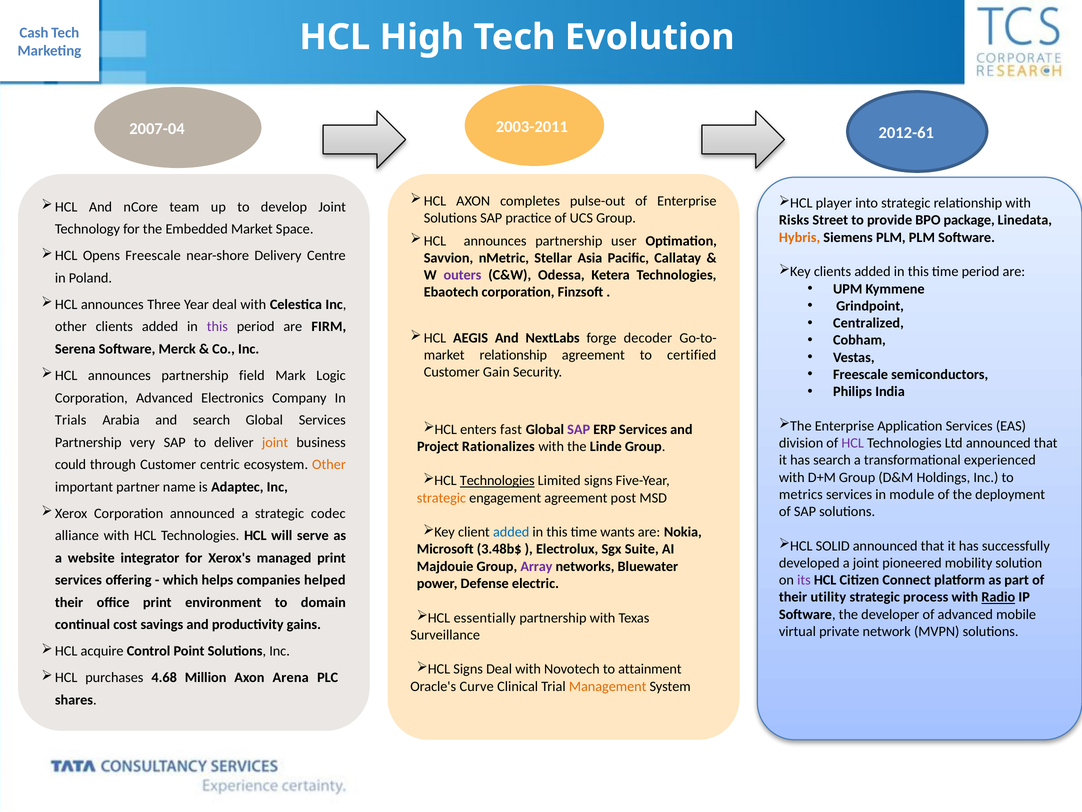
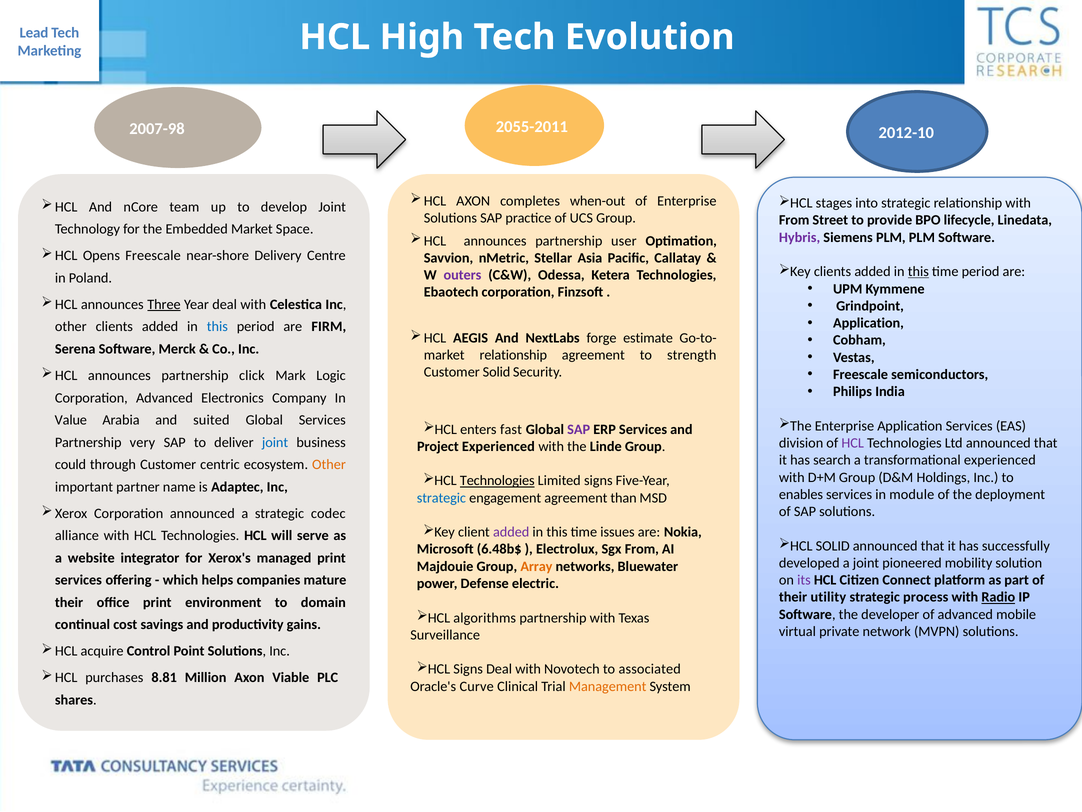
Cash: Cash -> Lead (34, 33)
2003-2011: 2003-2011 -> 2055-2011 (532, 127)
2007-04: 2007-04 -> 2007-98 (157, 129)
2012-61: 2012-61 -> 2012-10 (906, 133)
pulse-out: pulse-out -> when-out (598, 201)
player: player -> stages (834, 203)
Risks: Risks -> From (794, 220)
package: package -> lifecycle (969, 220)
Hybris colour: orange -> purple (800, 237)
this underline: none -> present (918, 271)
Three underline: none -> present (164, 304)
Centralized: Centralized -> Application (868, 323)
this colour: purple -> blue (217, 327)
decoder: decoder -> estimate (648, 338)
certified: certified -> strength (692, 355)
Customer Gain: Gain -> Solid (496, 372)
field: field -> click (252, 375)
Trials: Trials -> Value (71, 420)
and search: search -> suited (211, 420)
joint colour: orange -> blue (275, 442)
Project Rationalizes: Rationalizes -> Experienced (498, 446)
metrics: metrics -> enables (801, 494)
strategic colour: orange -> blue (441, 498)
post: post -> than (624, 498)
added colour: blue -> purple (511, 532)
wants: wants -> issues (617, 532)
3.48b$: 3.48b$ -> 6.48b$ (499, 549)
Sgx Suite: Suite -> From (642, 549)
Array colour: purple -> orange (536, 566)
helped: helped -> mature (325, 580)
essentially: essentially -> algorithms (485, 617)
attainment: attainment -> associated (650, 669)
4.68: 4.68 -> 8.81 (164, 677)
Arena: Arena -> Viable (291, 677)
